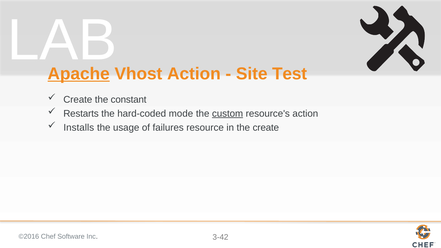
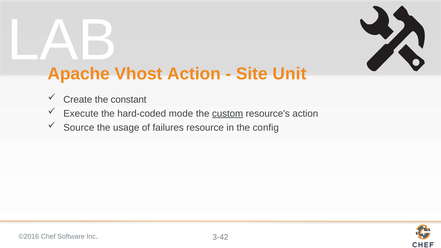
Apache underline: present -> none (79, 74)
Test: Test -> Unit (289, 74)
Restarts: Restarts -> Execute (81, 114)
Installs: Installs -> Source (79, 128)
the create: create -> config (266, 128)
